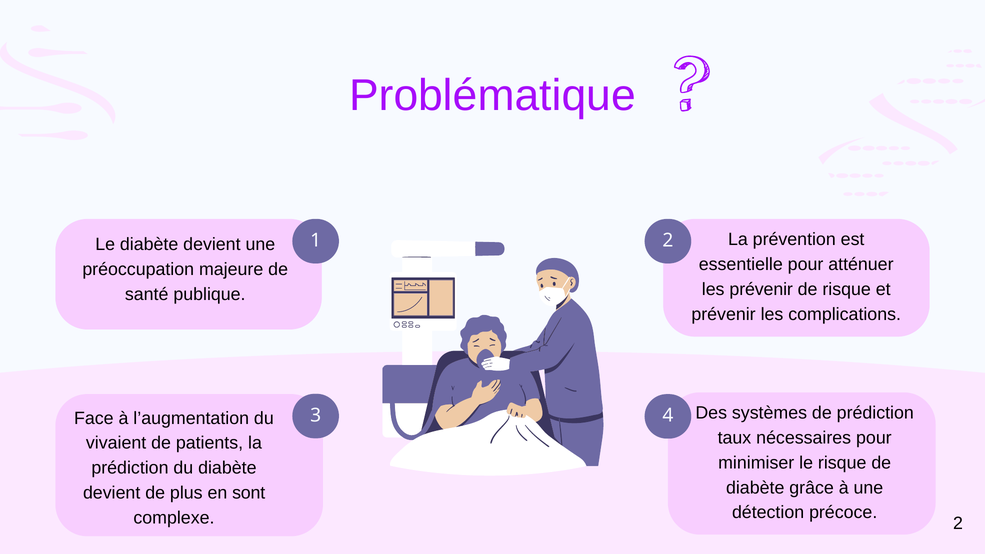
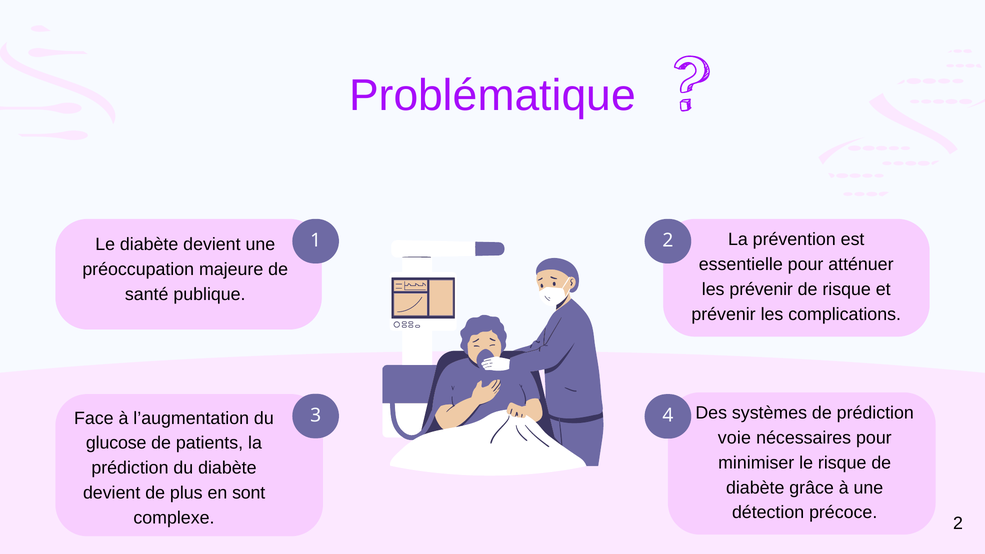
taux: taux -> voie (734, 438)
vivaient: vivaient -> glucose (116, 443)
